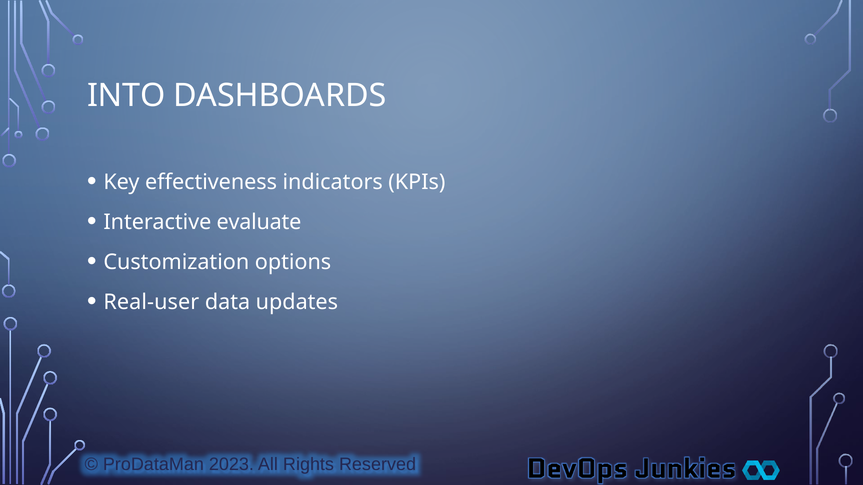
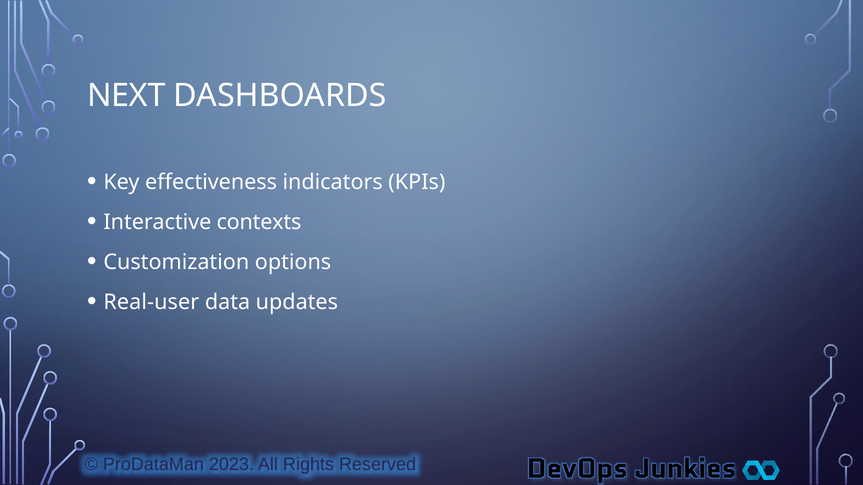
INTO: INTO -> NEXT (126, 96)
evaluate: evaluate -> contexts (259, 222)
